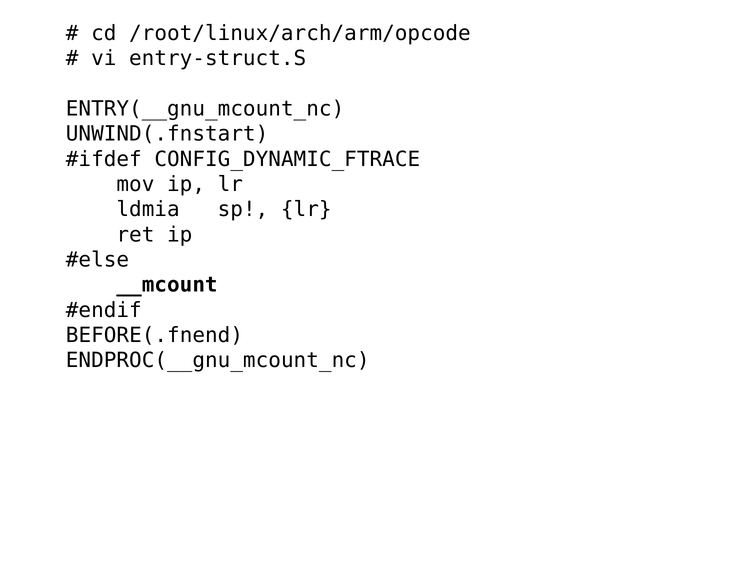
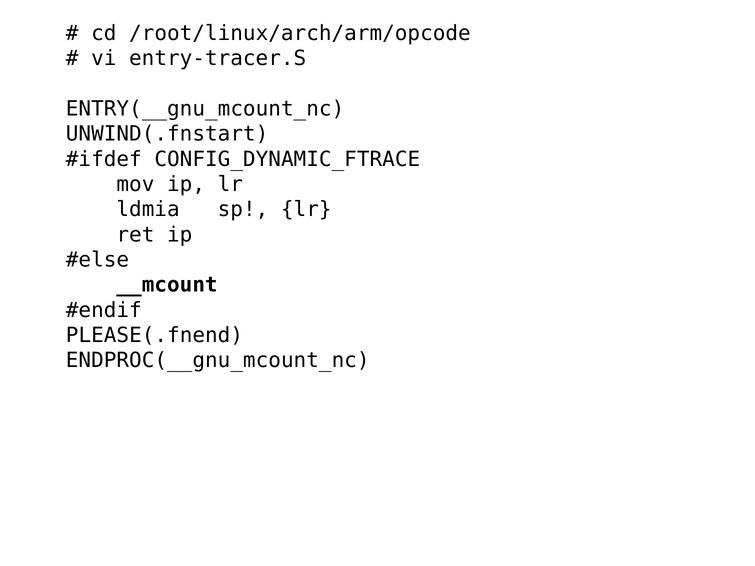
entry-struct.S: entry-struct.S -> entry-tracer.S (218, 59)
BEFORE(.fnend: BEFORE(.fnend -> PLEASE(.fnend (154, 335)
